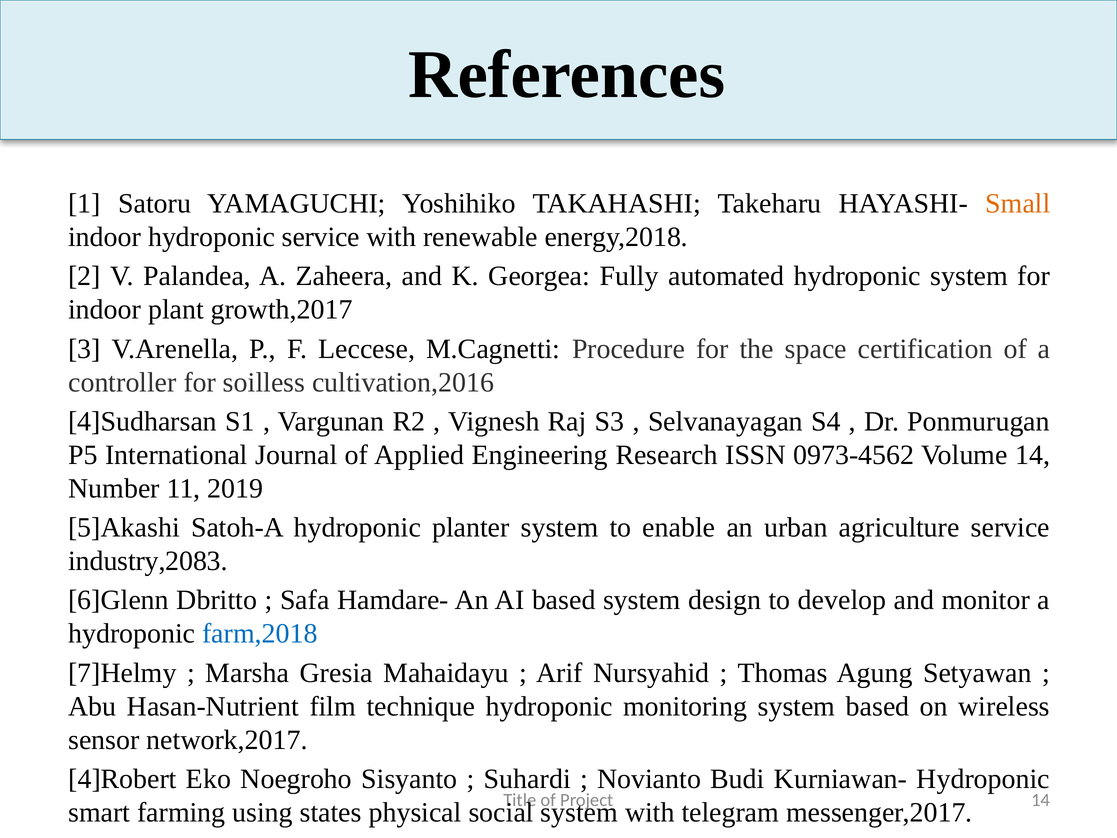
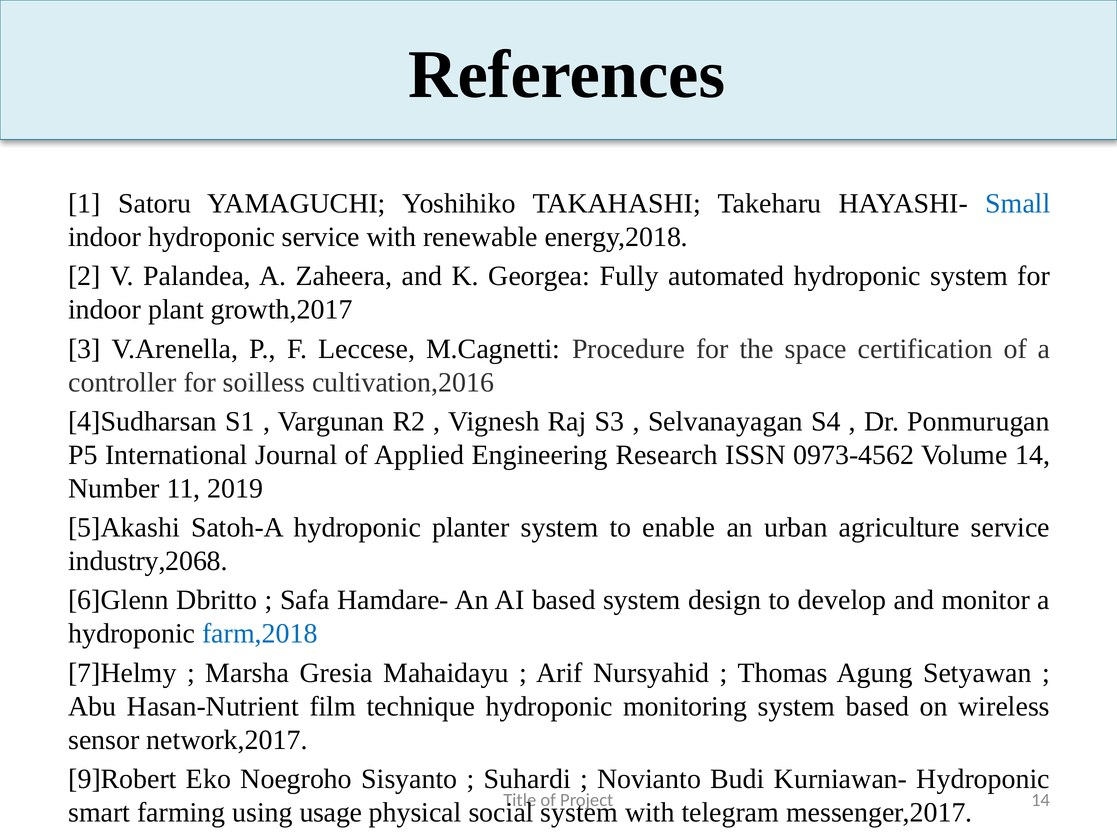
Small colour: orange -> blue (1018, 203)
industry,2083: industry,2083 -> industry,2068 (148, 561)
4]Robert: 4]Robert -> 9]Robert (122, 779)
states: states -> usage (331, 812)
